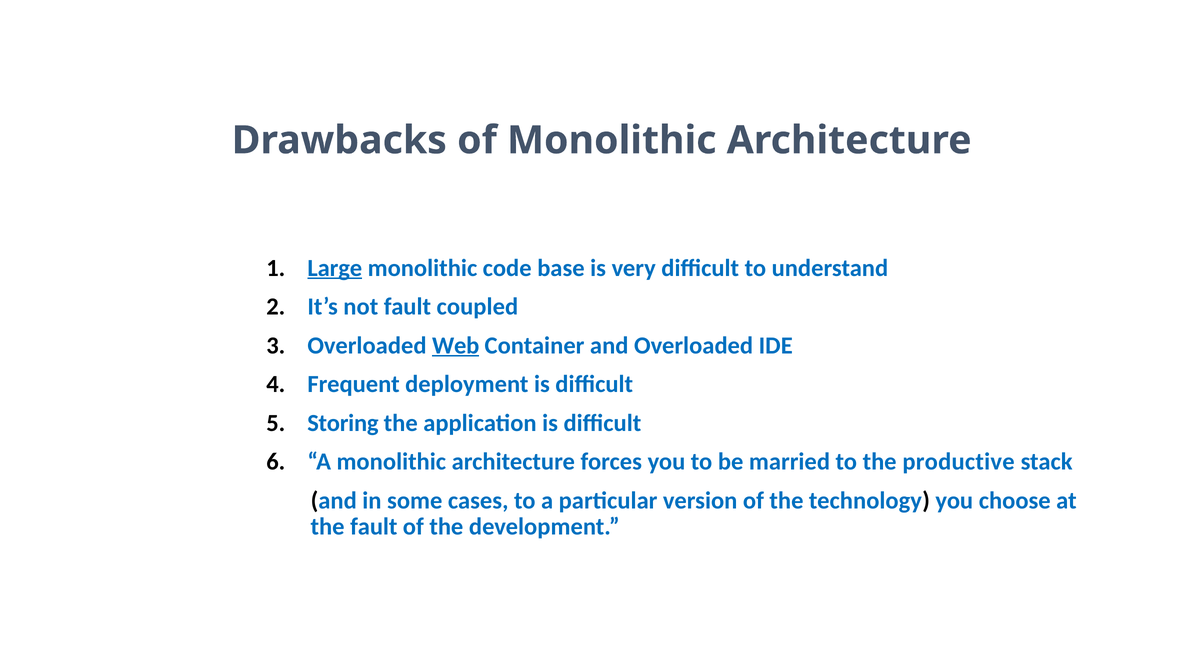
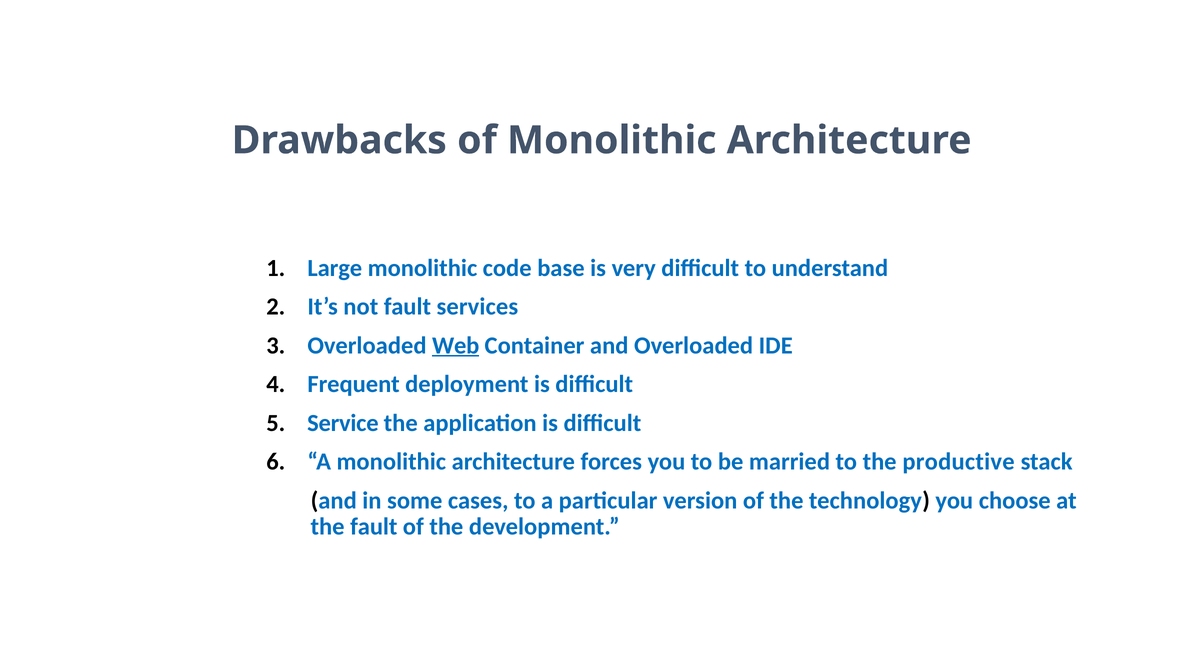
Large underline: present -> none (335, 268)
coupled: coupled -> services (477, 307)
Storing: Storing -> Service (343, 423)
